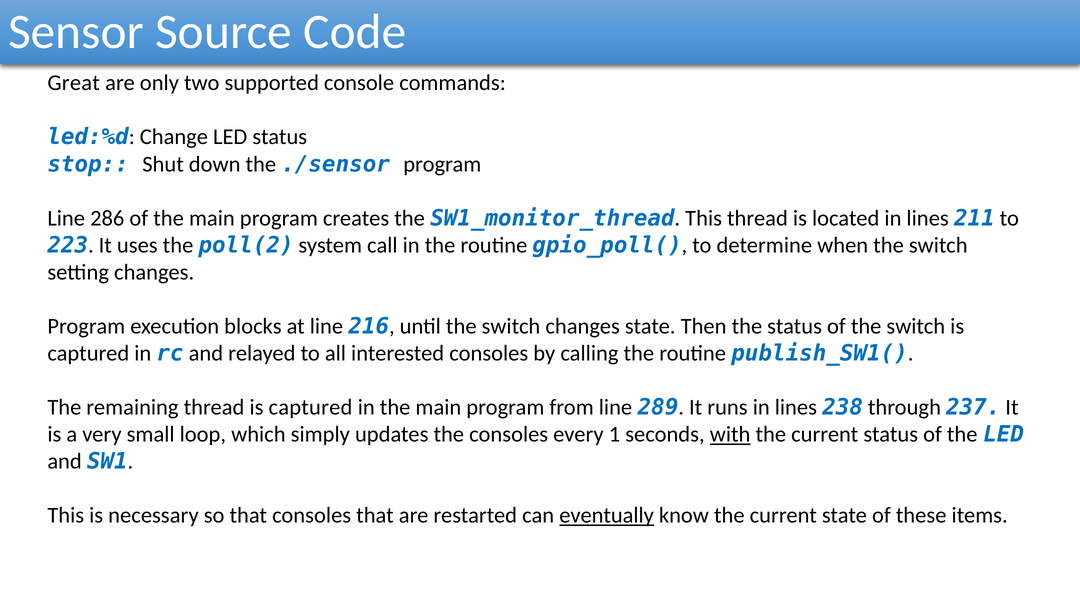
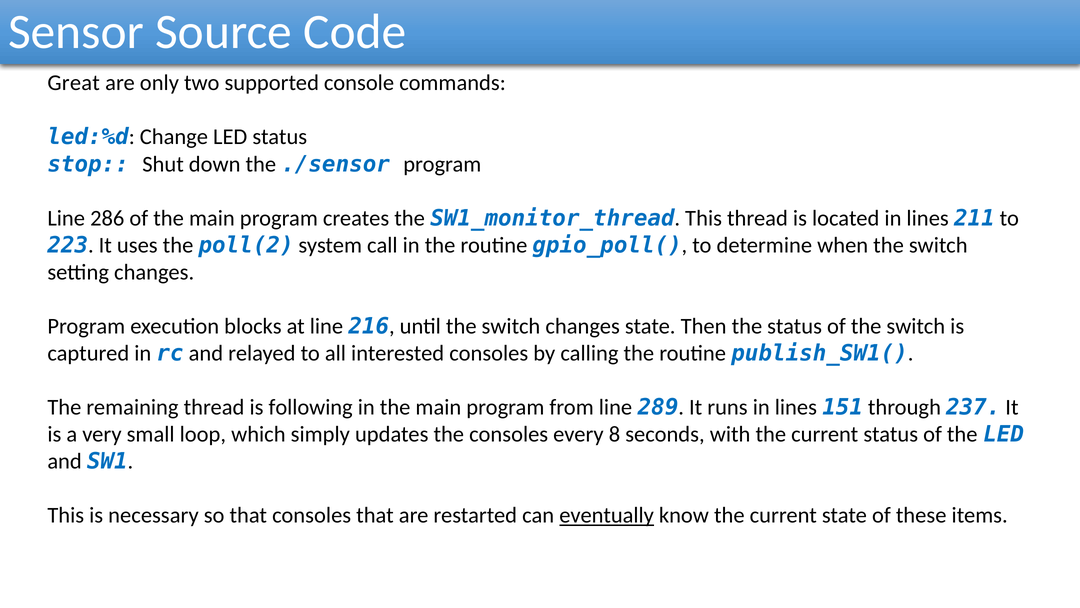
thread is captured: captured -> following (311, 407)
238: 238 -> 151 (843, 407)
1: 1 -> 8 (615, 434)
with underline: present -> none (730, 434)
